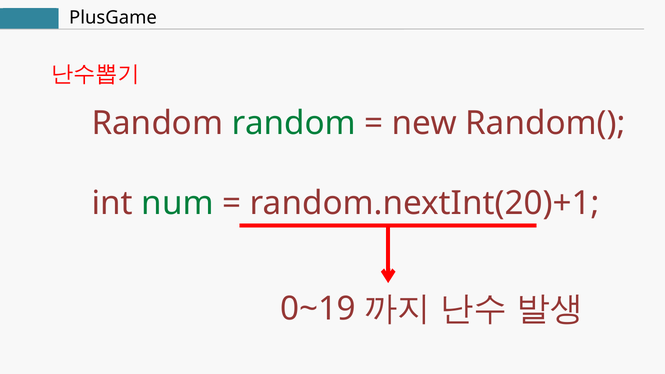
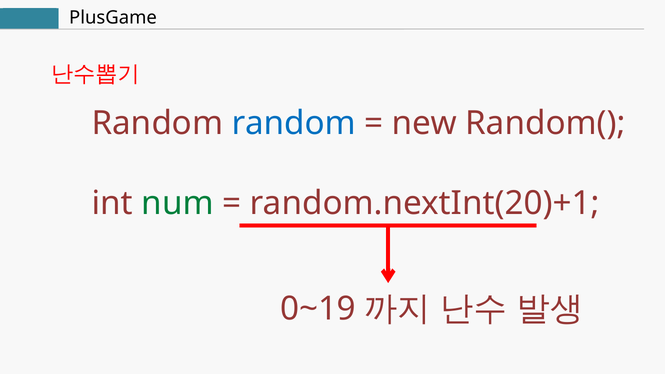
random colour: green -> blue (294, 124)
